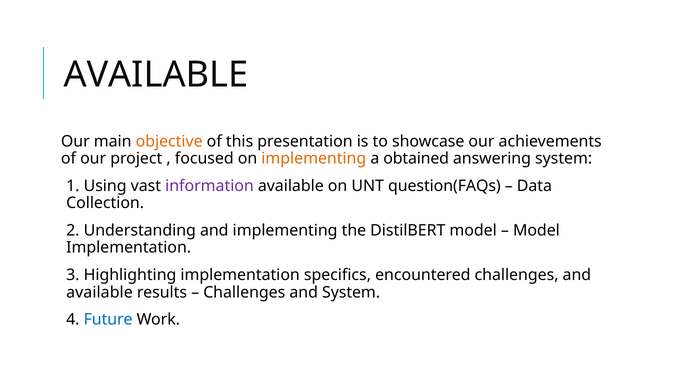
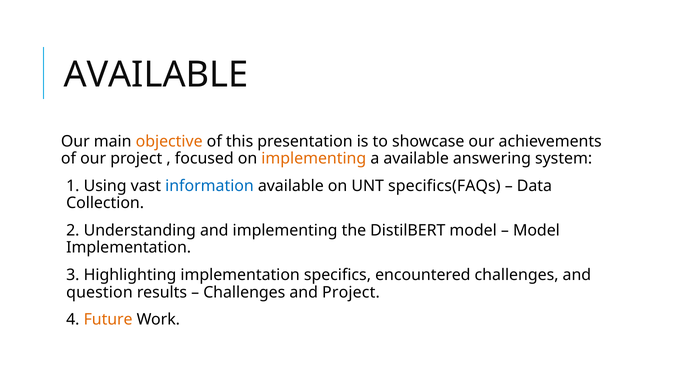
a obtained: obtained -> available (416, 159)
information colour: purple -> blue (209, 186)
question(FAQs: question(FAQs -> specifics(FAQs (444, 186)
available: available -> question (99, 292)
and System: System -> Project (351, 292)
Future colour: blue -> orange (108, 320)
